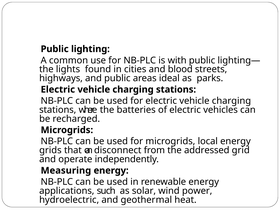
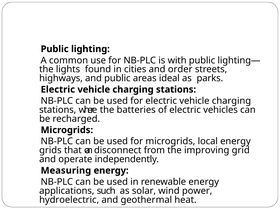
blood: blood -> order (180, 69)
addressed: addressed -> improving (207, 150)
